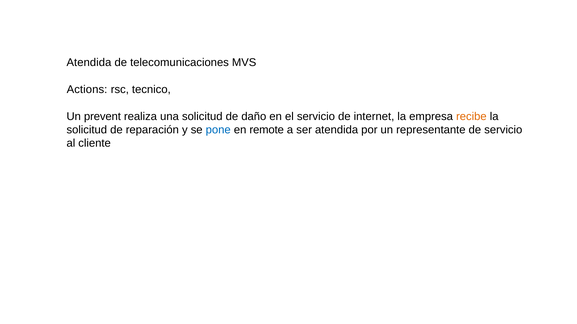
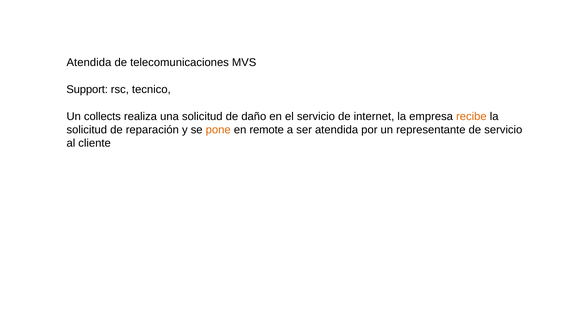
Actions: Actions -> Support (87, 90)
prevent: prevent -> collects (102, 117)
pone colour: blue -> orange (218, 130)
